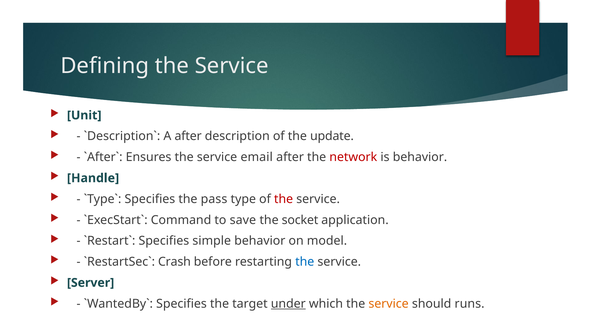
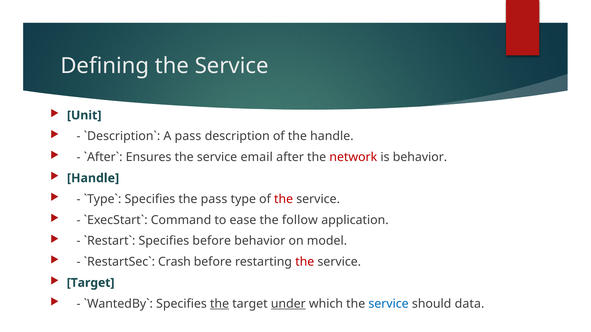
A after: after -> pass (188, 136)
the update: update -> handle (332, 136)
save: save -> ease (243, 220)
socket: socket -> follow (300, 220)
Specifies simple: simple -> before (212, 241)
the colour: blue -> red (305, 262)
Server: Server -> Target (91, 283)
the underline: none -> present (220, 304)
service colour: orange -> blue (389, 304)
runs: runs -> data (470, 304)
